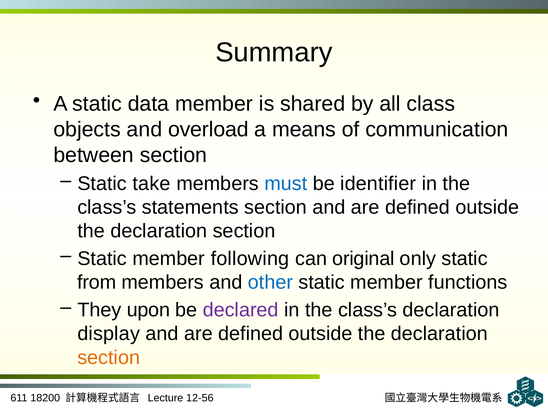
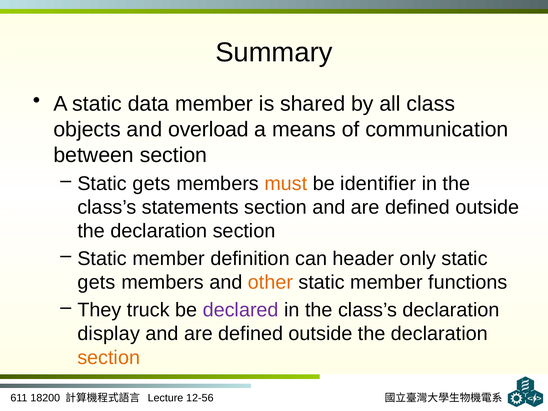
take: take -> gets (152, 183)
must colour: blue -> orange (286, 183)
following: following -> definition (250, 259)
original: original -> header (363, 259)
from: from -> gets (97, 282)
other colour: blue -> orange (270, 282)
upon: upon -> truck (148, 310)
